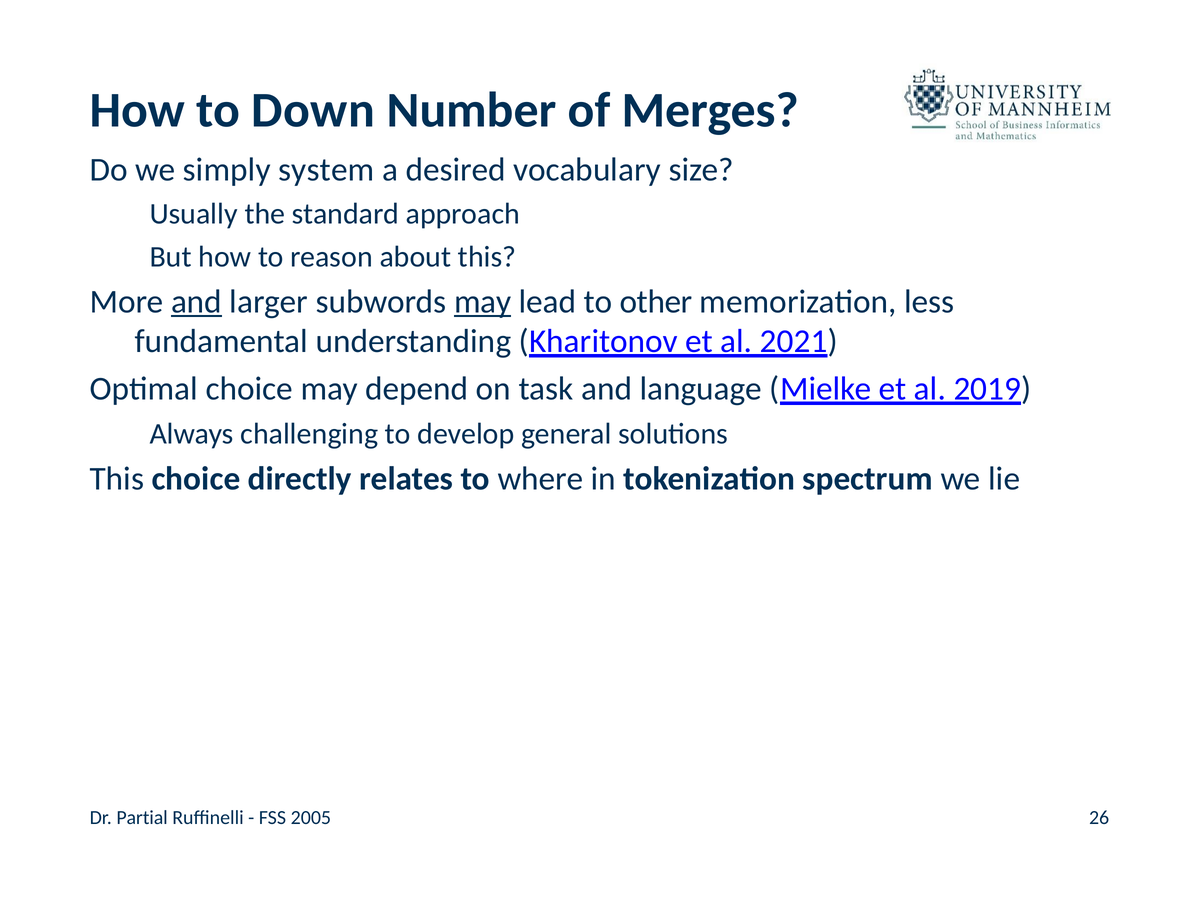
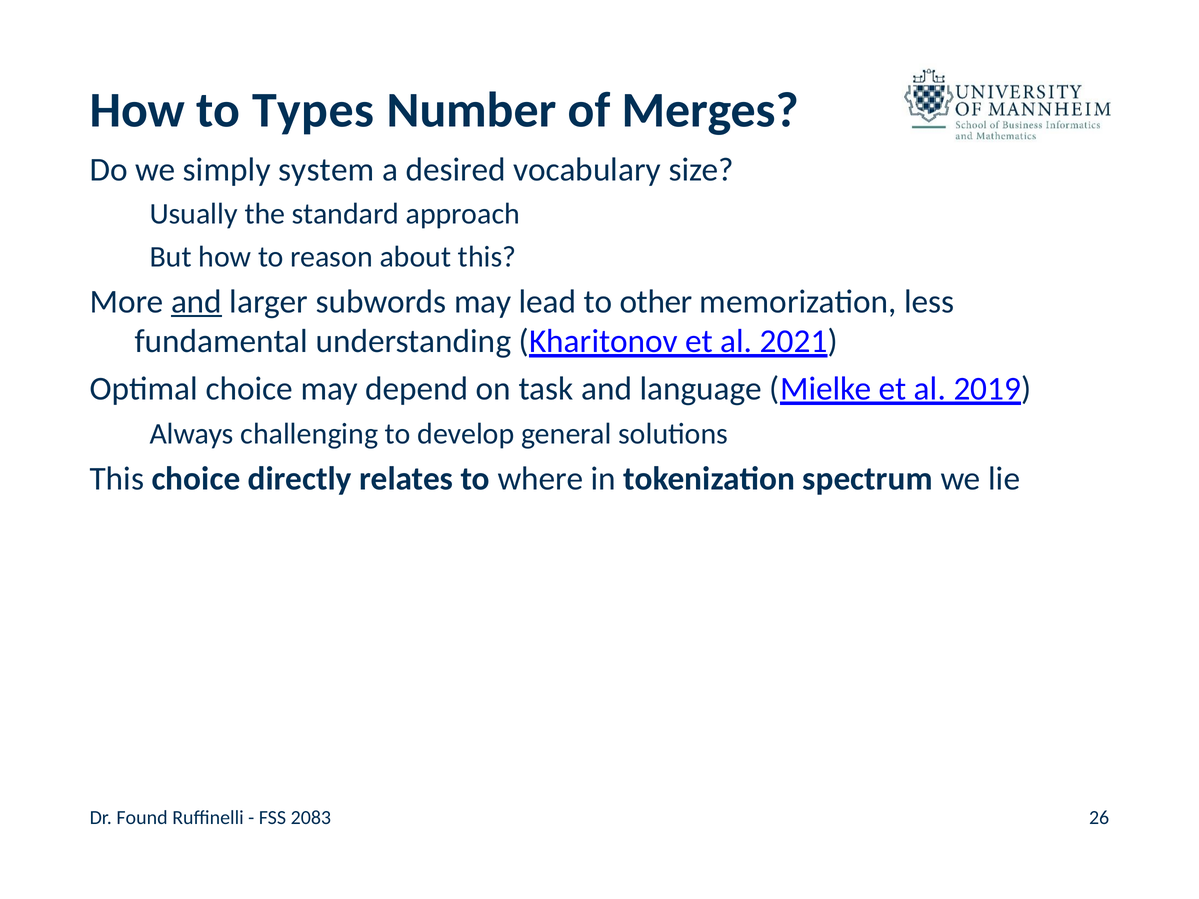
Down: Down -> Types (313, 110)
may underline: present -> none (483, 302)
Partial: Partial -> Found (142, 818)
2005: 2005 -> 2083 (311, 818)
